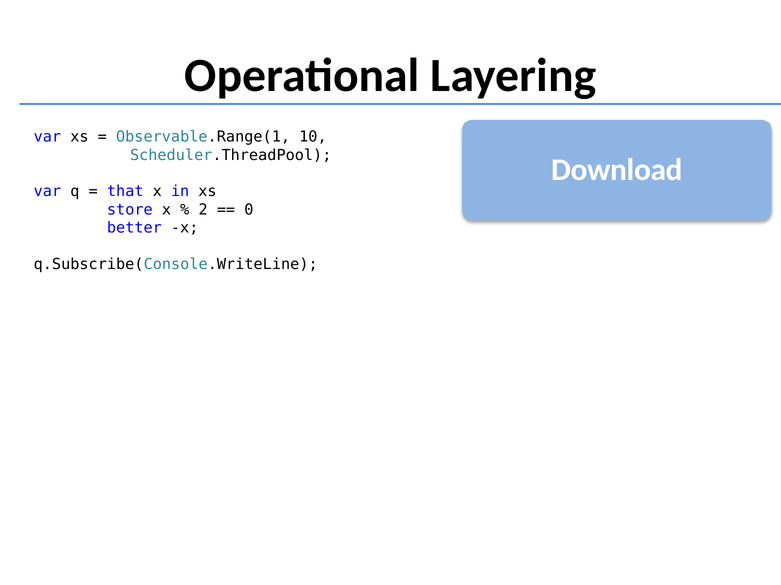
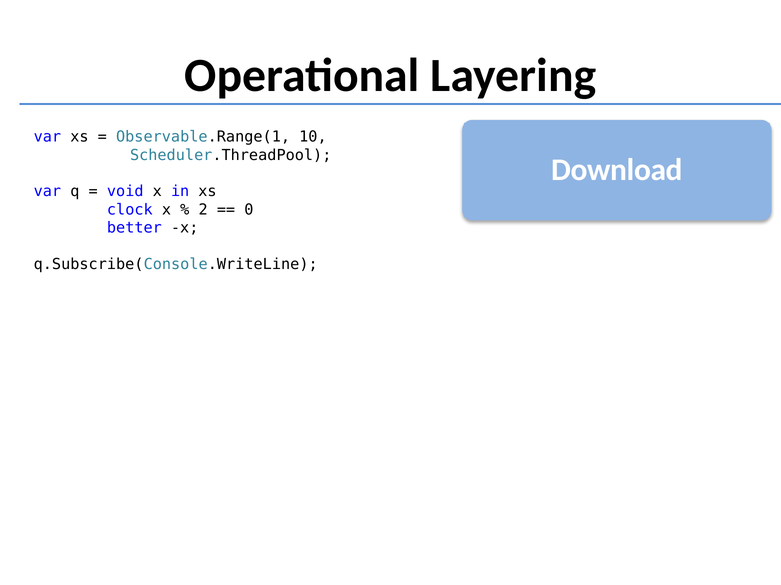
that: that -> void (125, 192)
store: store -> clock (130, 210)
